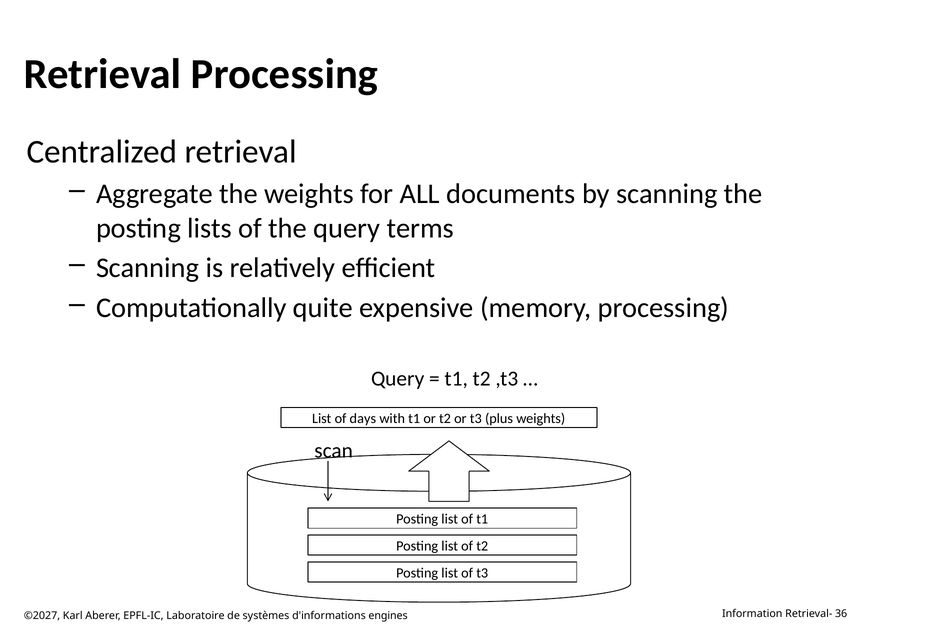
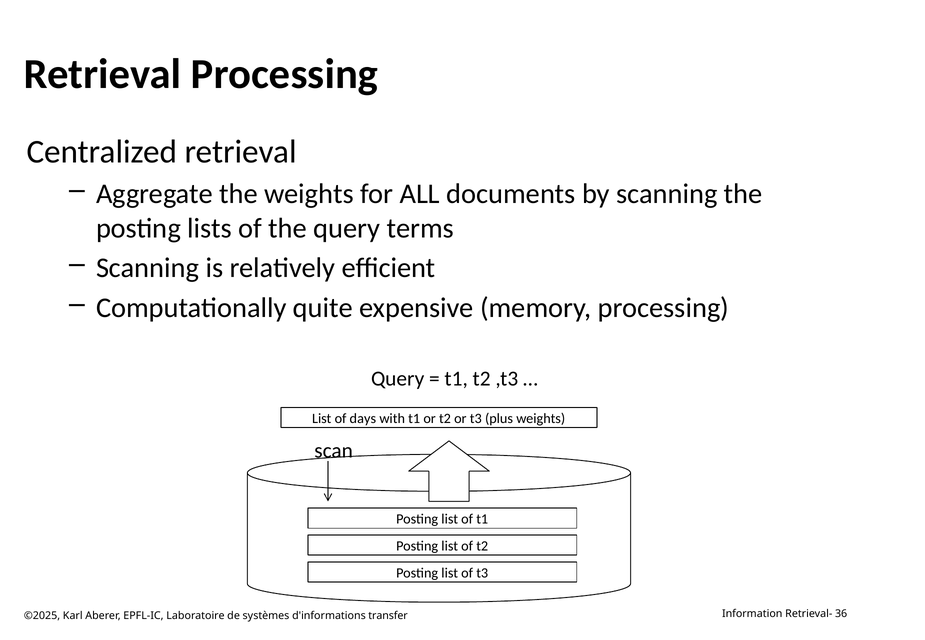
©2027: ©2027 -> ©2025 (42, 616)
engines: engines -> transfer (388, 616)
